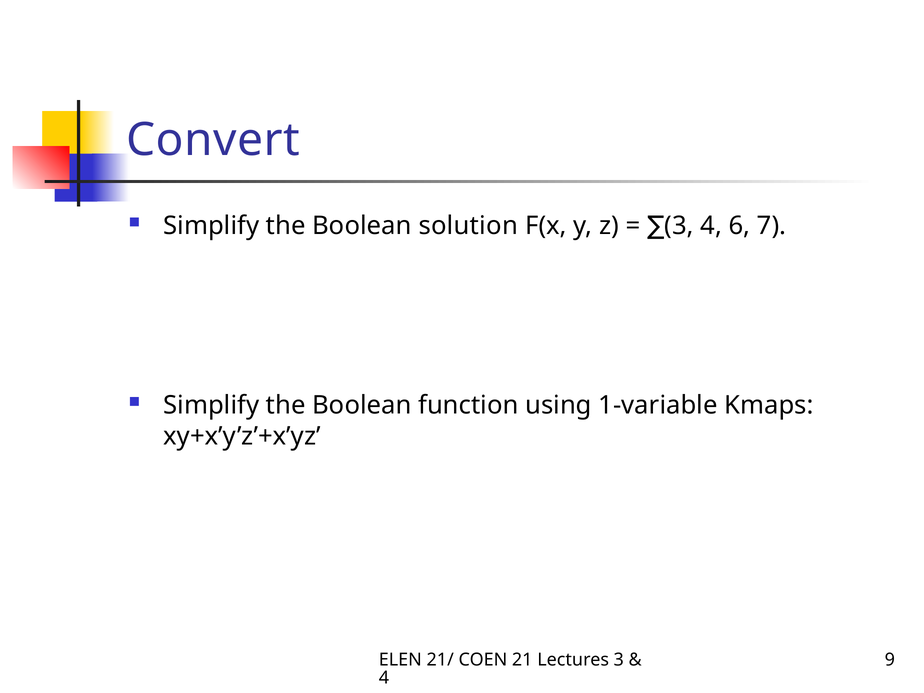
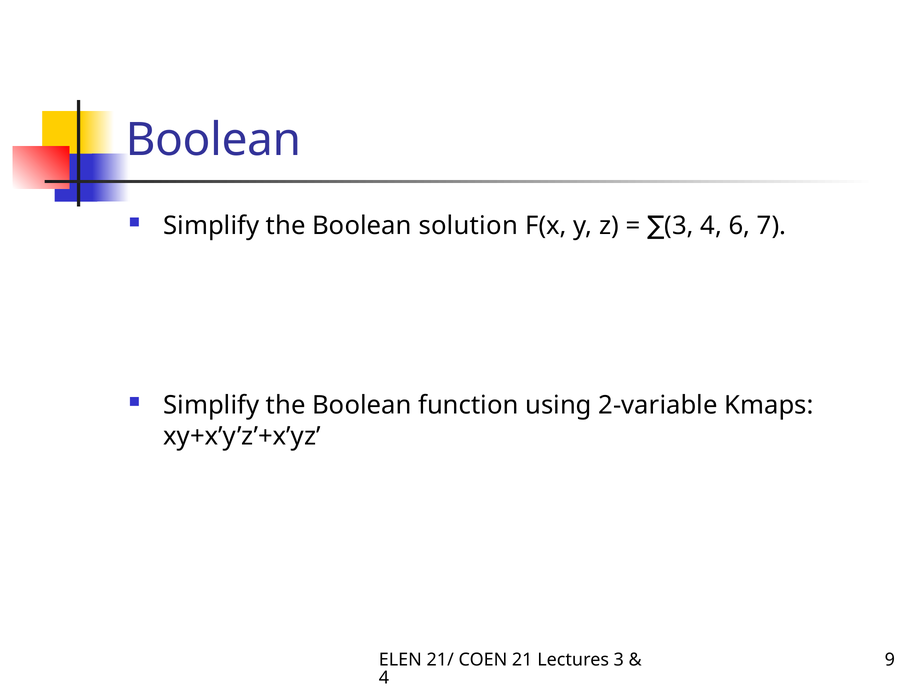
Convert: Convert -> Boolean (214, 140)
1-variable: 1-variable -> 2-variable (658, 405)
